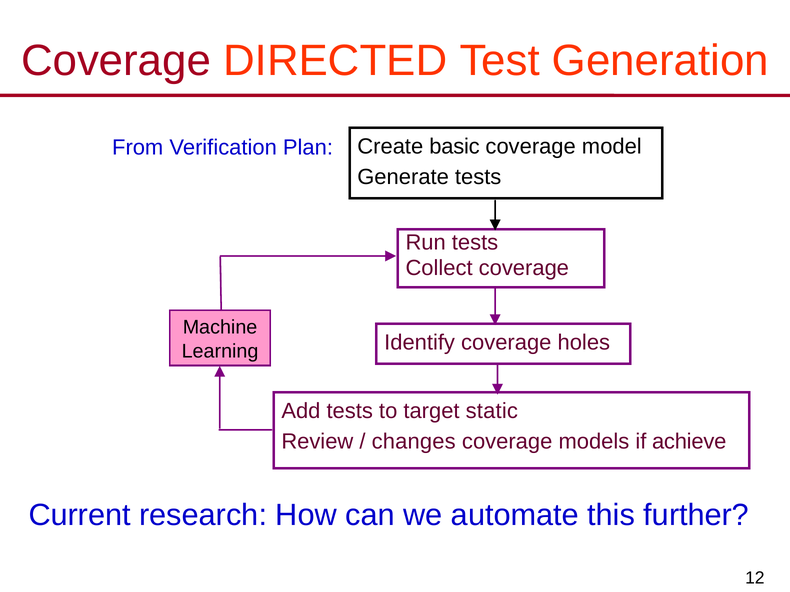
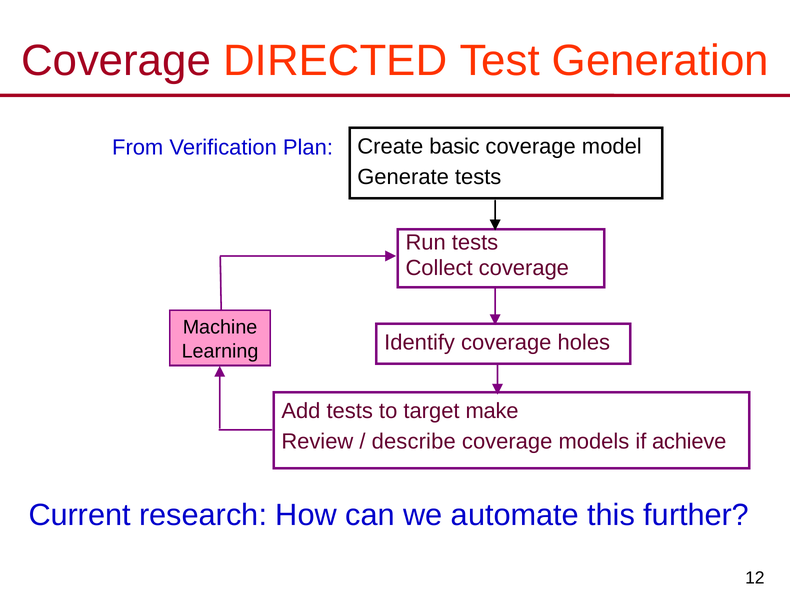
static: static -> make (492, 411)
changes: changes -> describe (414, 442)
